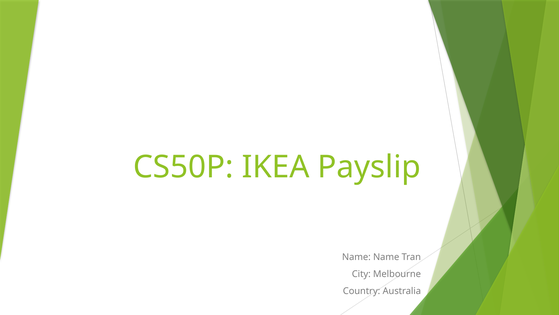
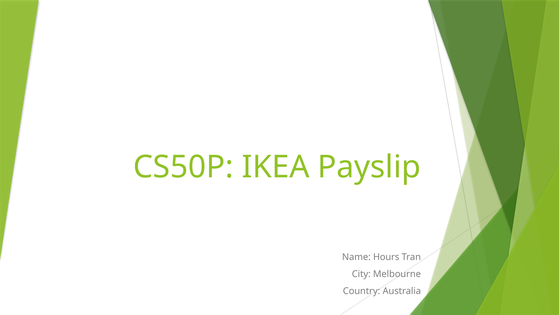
Name Name: Name -> Hours (386, 257)
